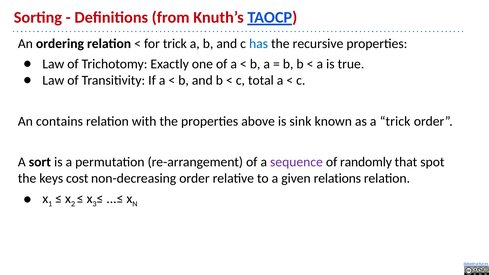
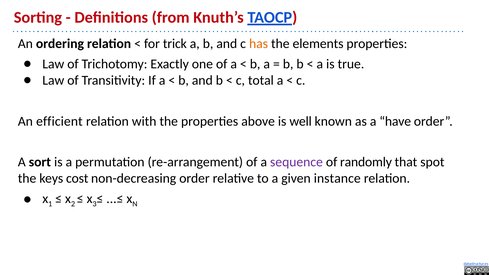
has colour: blue -> orange (259, 44)
recursive: recursive -> elements (318, 44)
contains: contains -> efficient (59, 121)
sink: sink -> well (301, 121)
a trick: trick -> have (395, 121)
relations: relations -> instance (337, 178)
